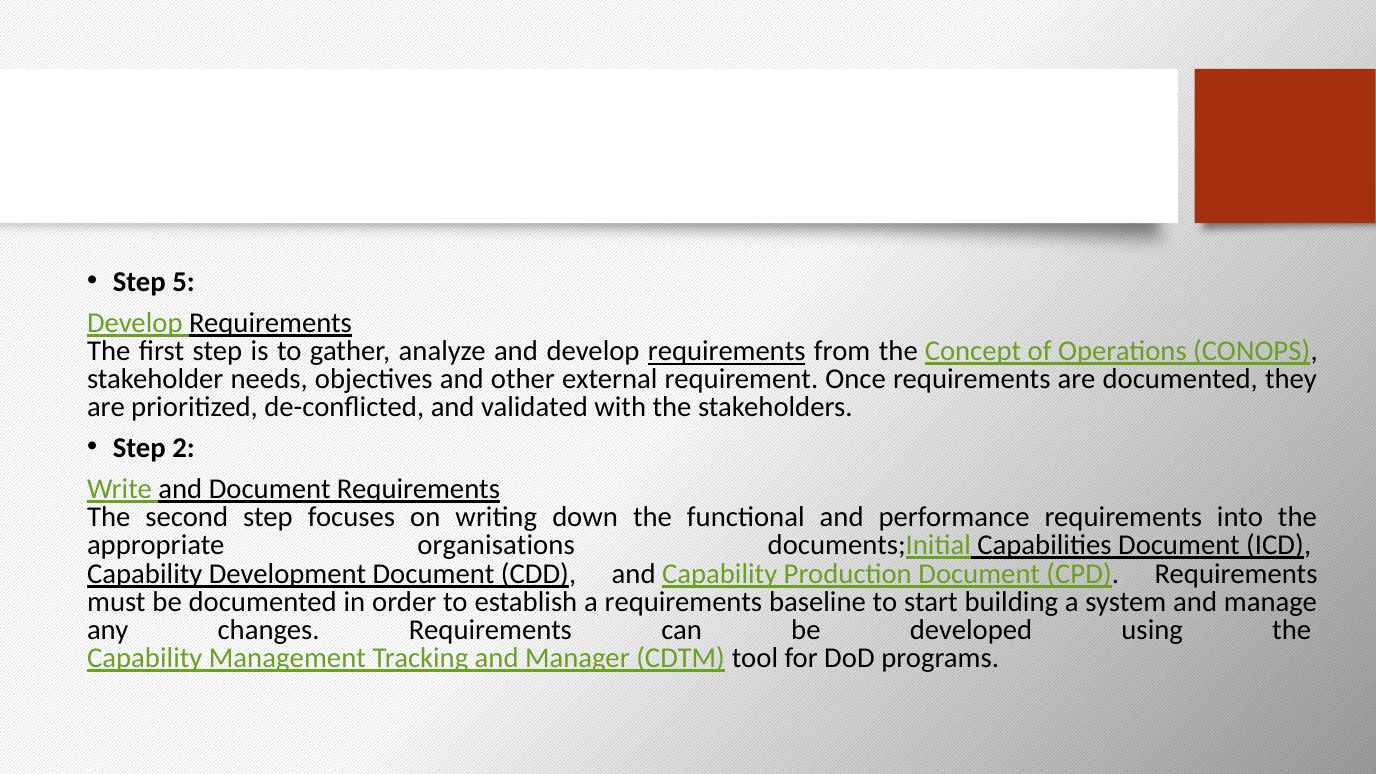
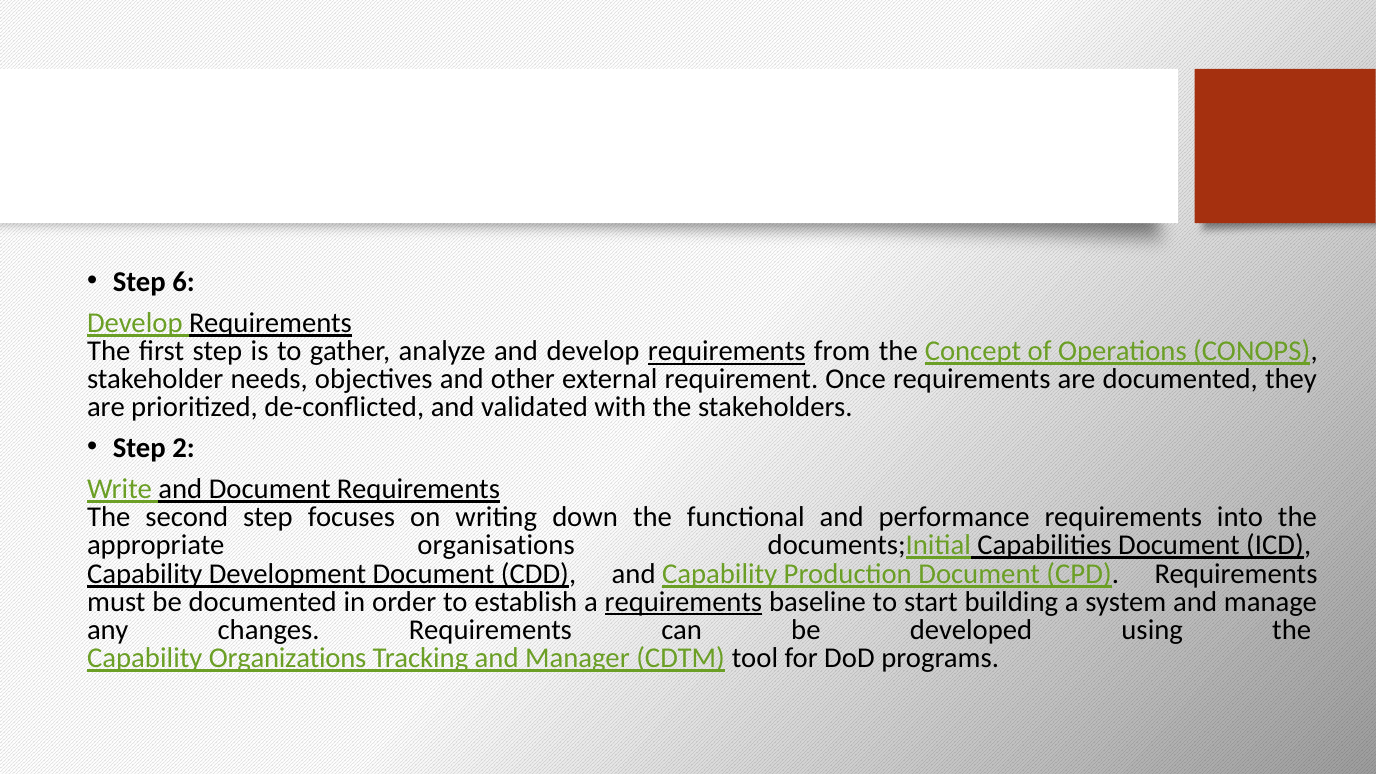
5: 5 -> 6 (184, 282)
requirements underline: none -> present (683, 602)
Management: Management -> Organizations (288, 658)
